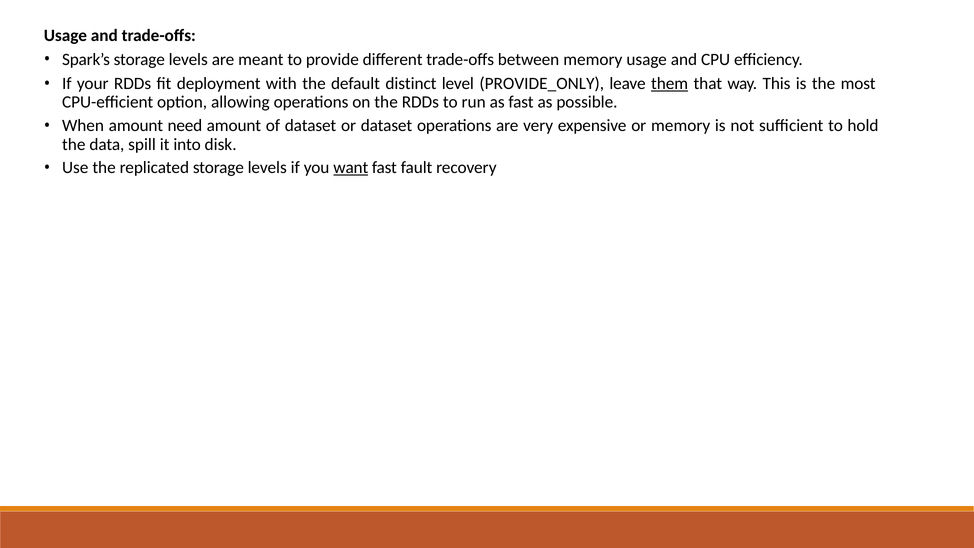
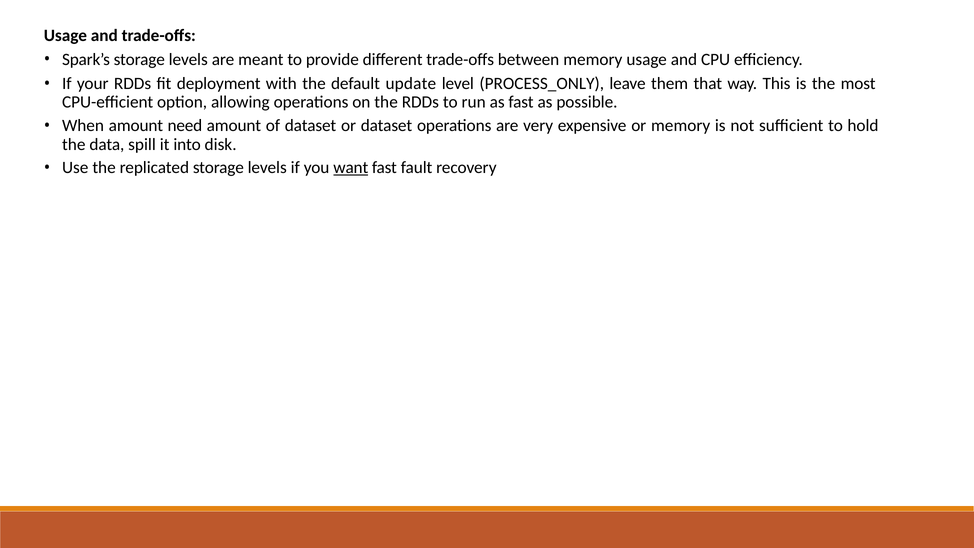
distinct: distinct -> update (411, 83)
PROVIDE_ONLY: PROVIDE_ONLY -> PROCESS_ONLY (542, 83)
them underline: present -> none (670, 83)
